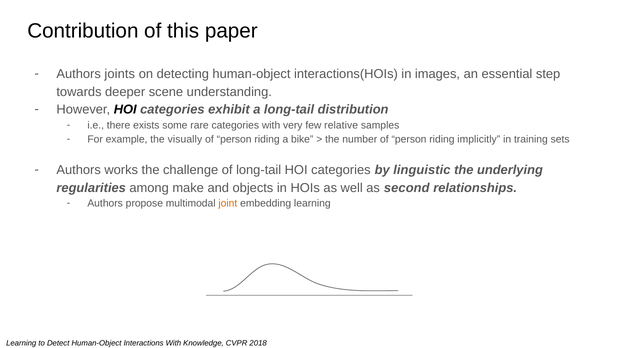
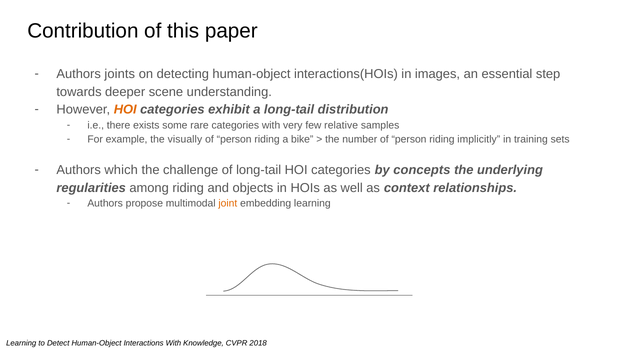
HOI colour: black -> orange (125, 110)
works: works -> which (121, 170)
linguistic: linguistic -> concepts (422, 170)
among make: make -> riding (188, 188)
second: second -> context (407, 188)
